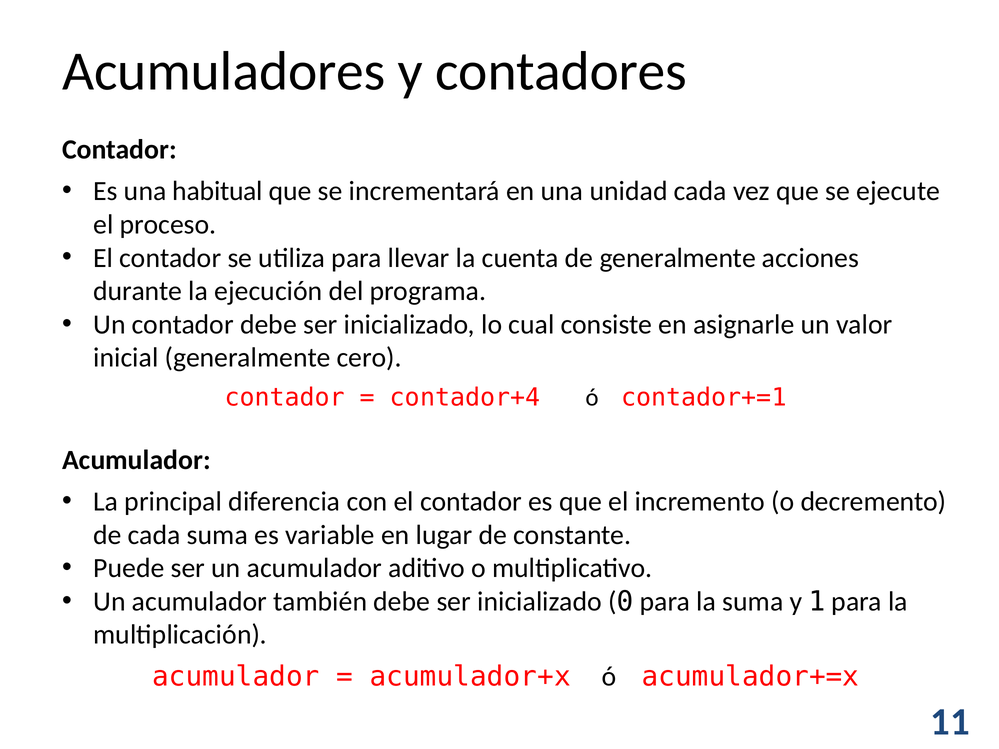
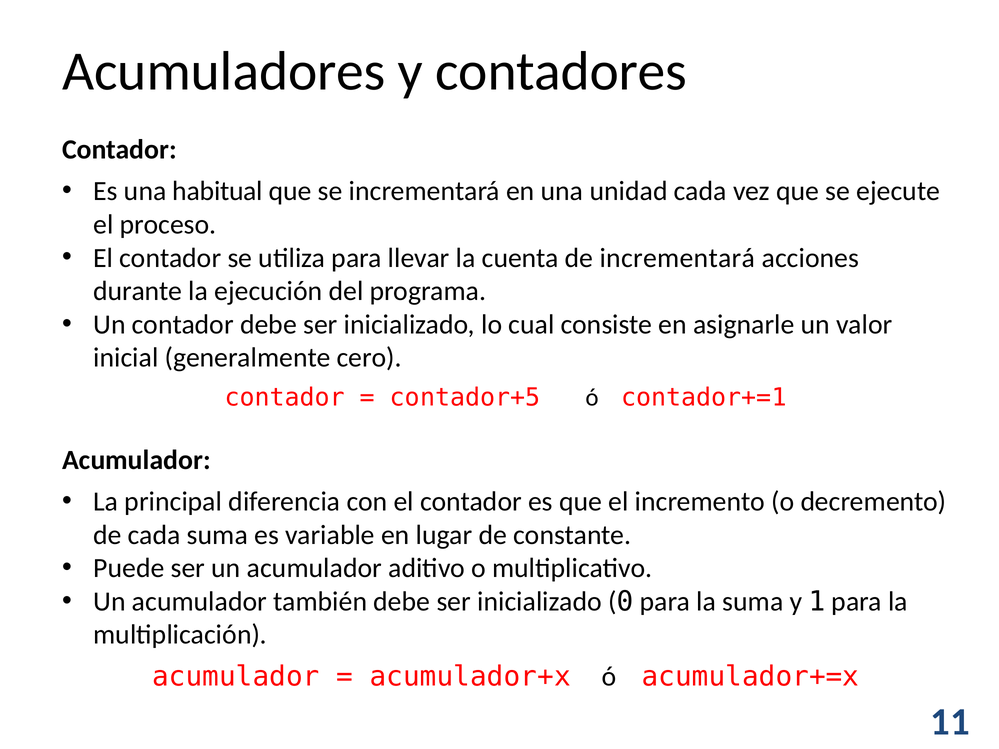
de generalmente: generalmente -> incrementará (677, 258)
contador+4: contador+4 -> contador+5 (465, 398)
